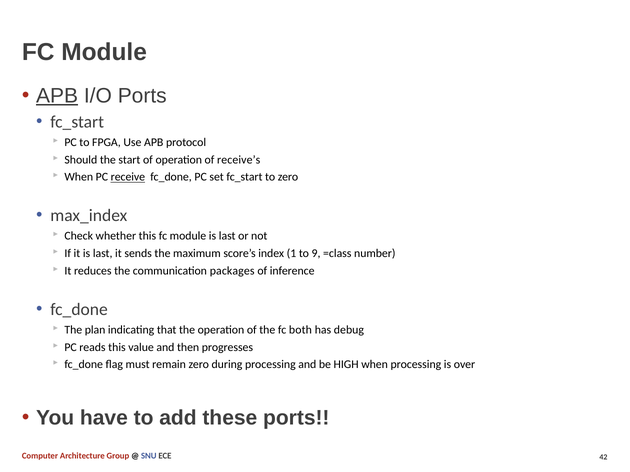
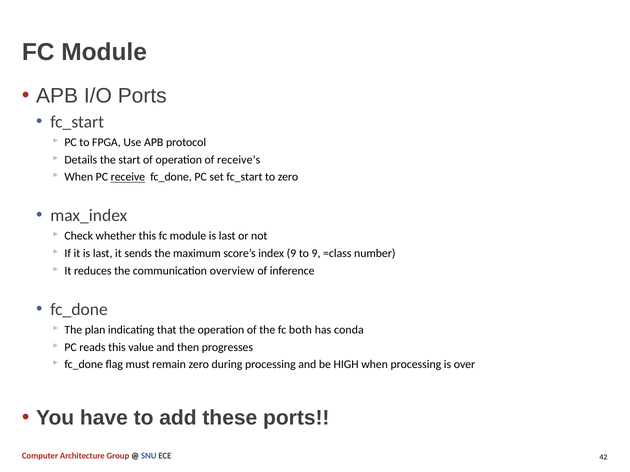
APB underline: present -> none (57, 96)
Should: Should -> Details (81, 160)
index 1: 1 -> 9 (291, 254)
packages: packages -> overview (232, 271)
debug: debug -> conda (349, 330)
